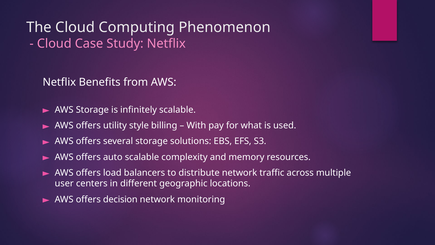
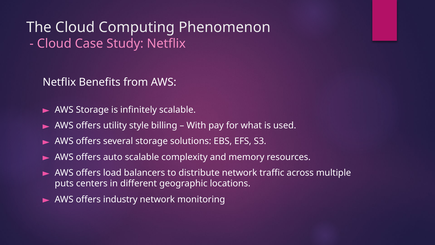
user: user -> puts (64, 183)
decision: decision -> industry (120, 199)
